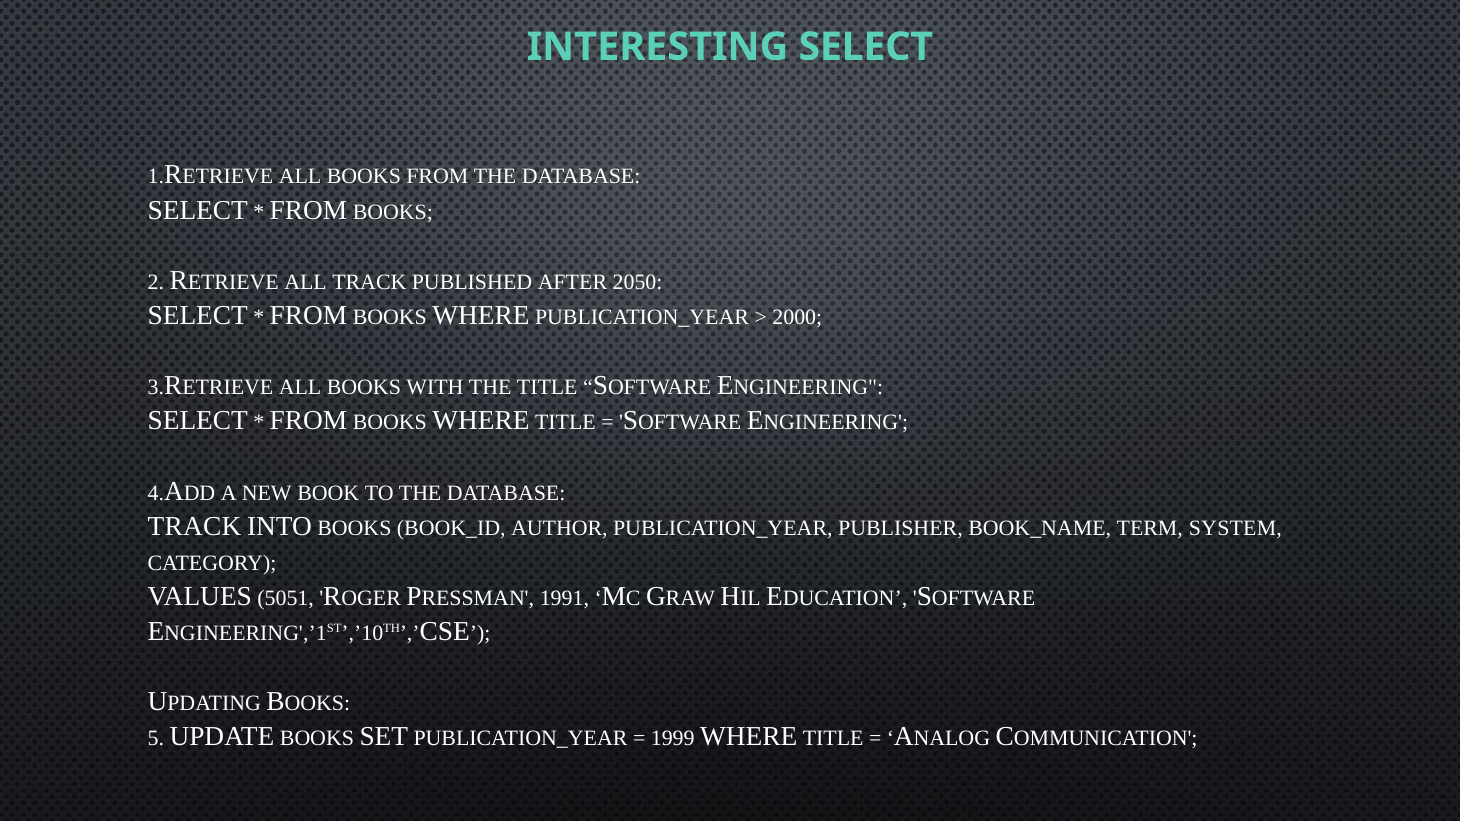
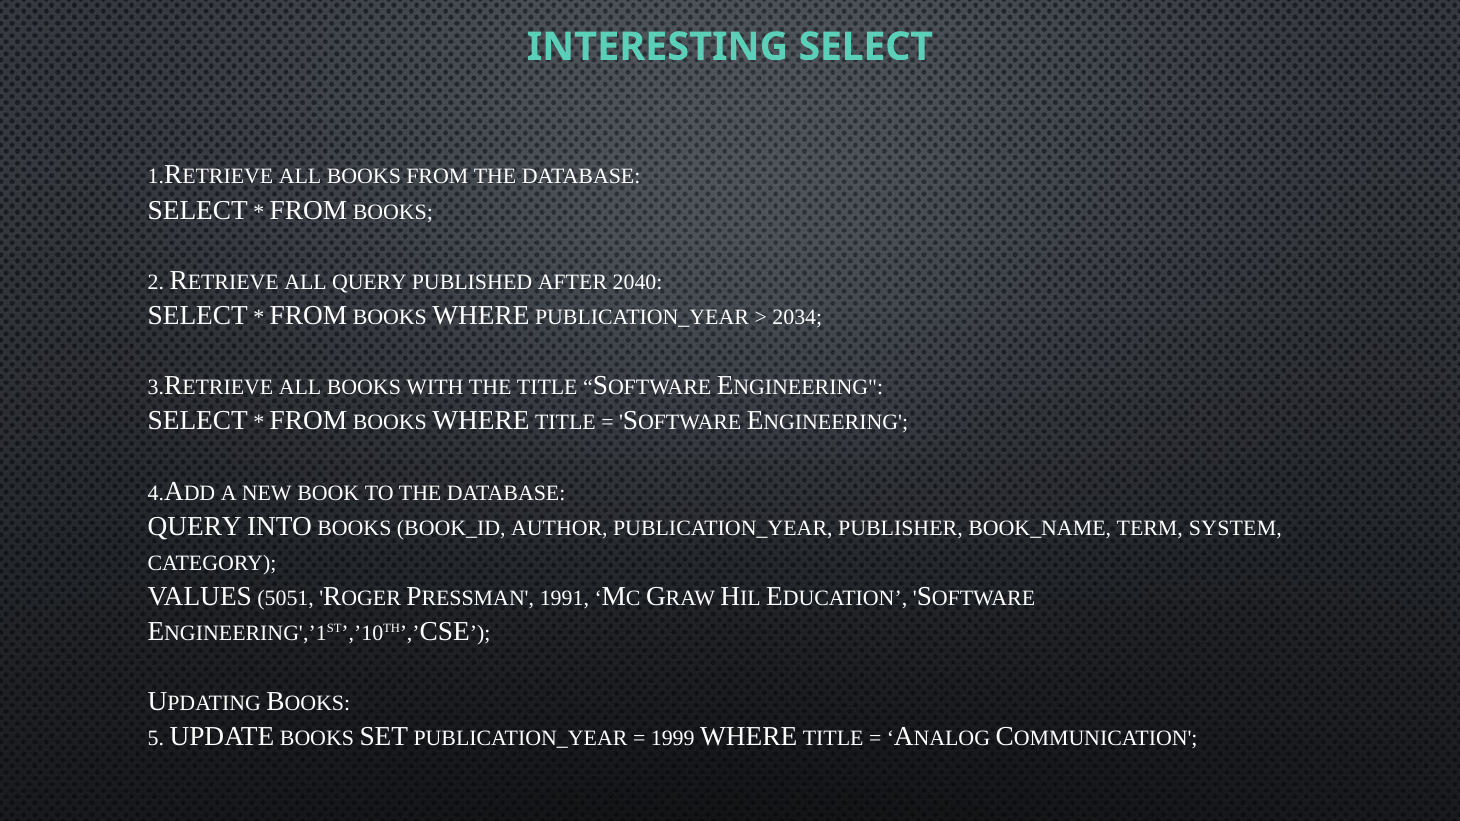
ALL TRACK: TRACK -> QUERY (369, 282)
2050: 2050 -> 2040 (638, 282)
2000: 2000 -> 2034 (797, 317)
TRACK: TRACK -> QUERY (195, 526)
